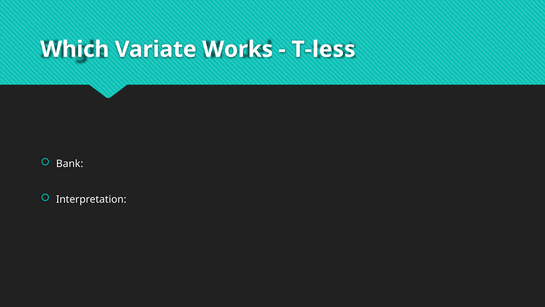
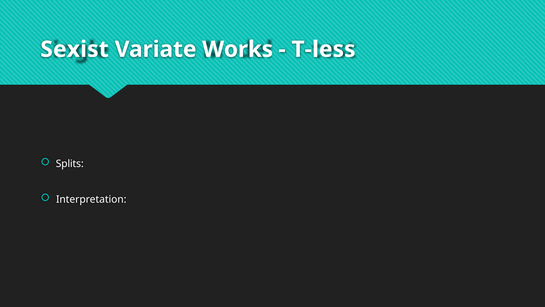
Which: Which -> Sexist (74, 49)
Bank: Bank -> Splits (70, 164)
